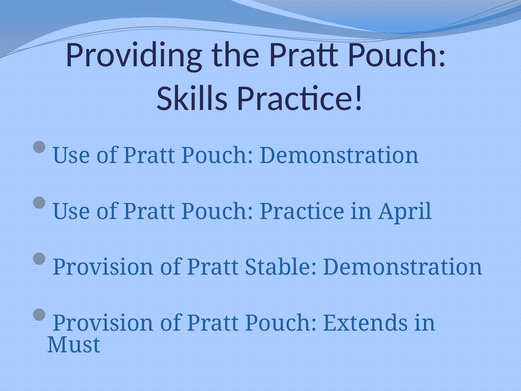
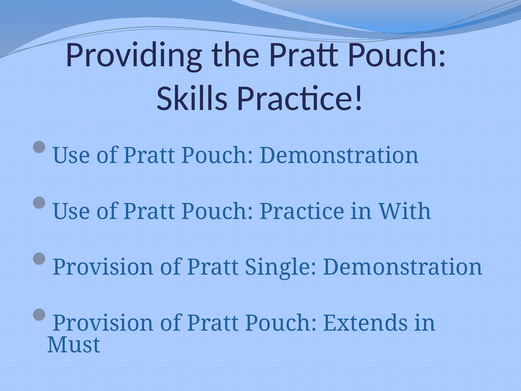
April: April -> With (405, 211)
Stable: Stable -> Single (281, 267)
